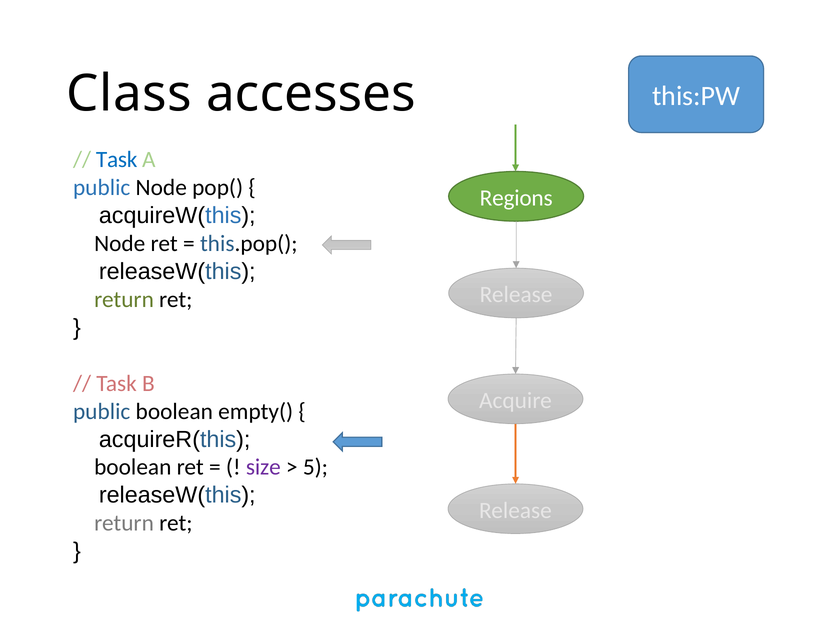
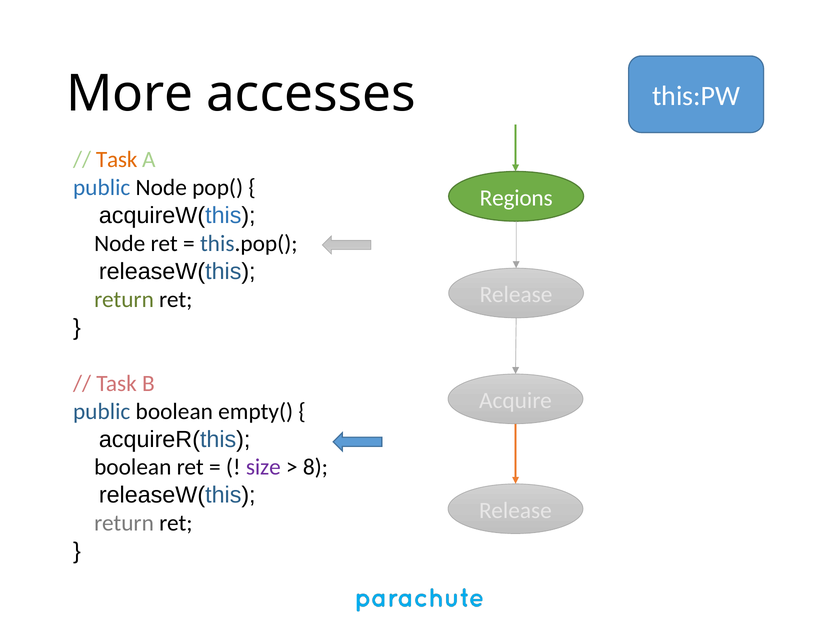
Class: Class -> More (130, 94)
Task colour: blue -> orange (117, 160)
5: 5 -> 8 (315, 467)
